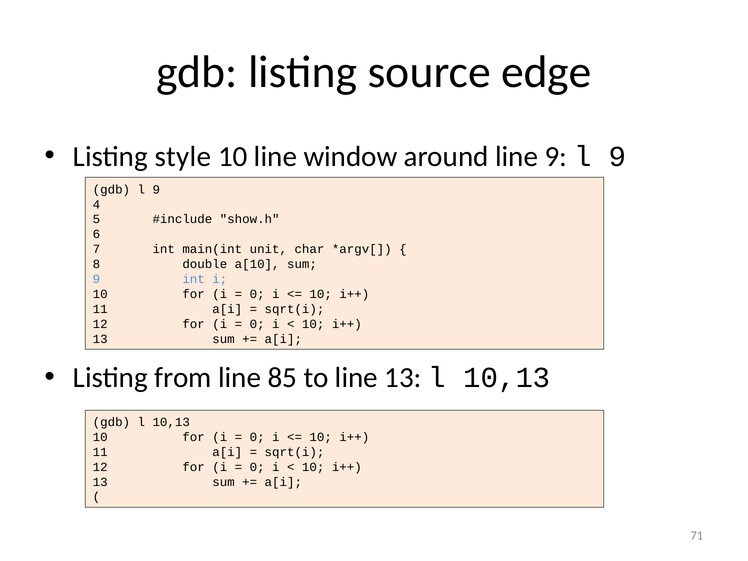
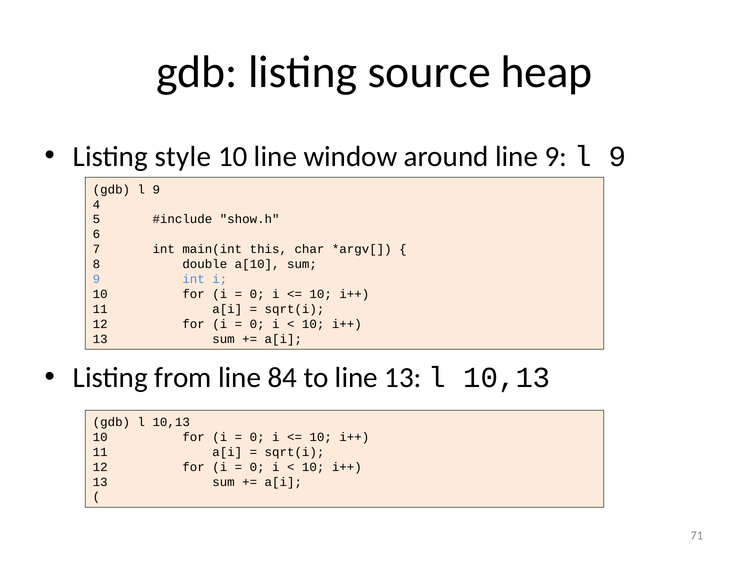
edge: edge -> heap (546, 72)
unit: unit -> this (268, 249)
85: 85 -> 84 (282, 378)
